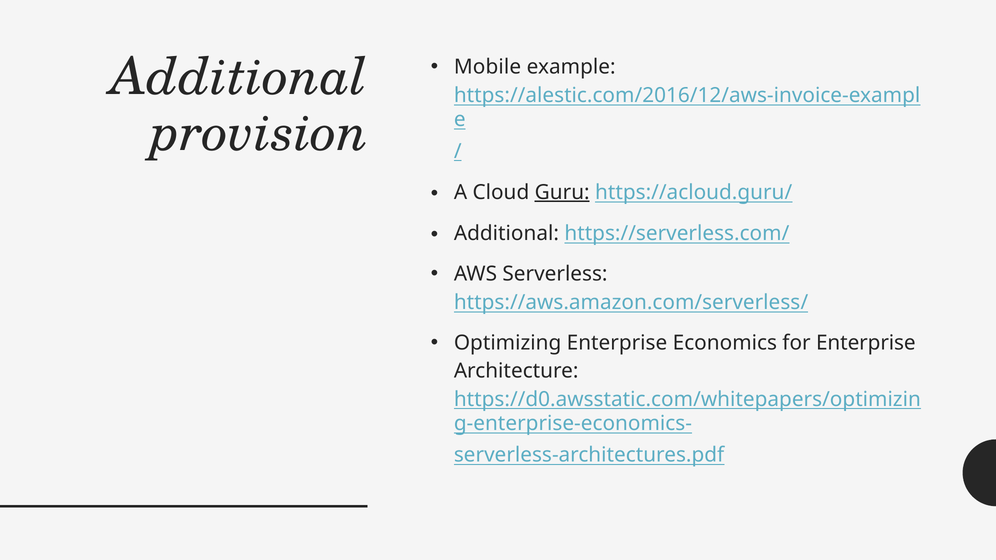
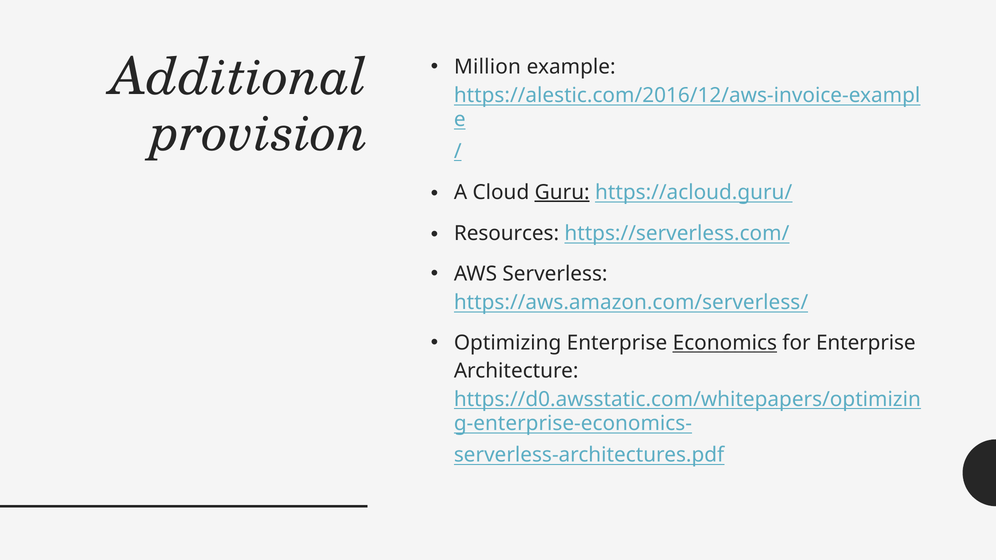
Mobile: Mobile -> Million (488, 67)
Additional: Additional -> Resources (506, 234)
Economics underline: none -> present (725, 343)
